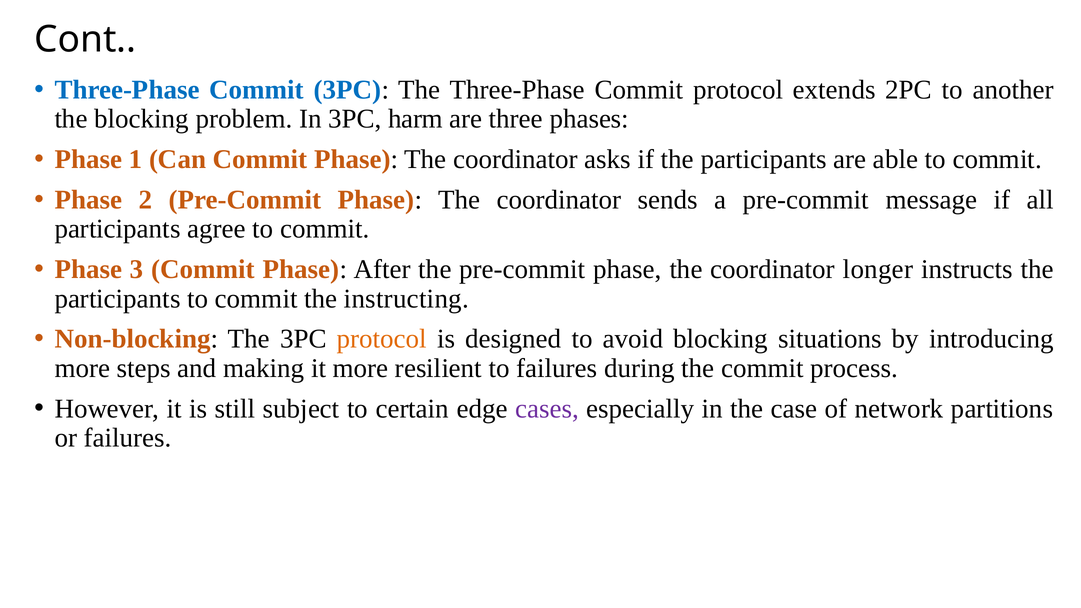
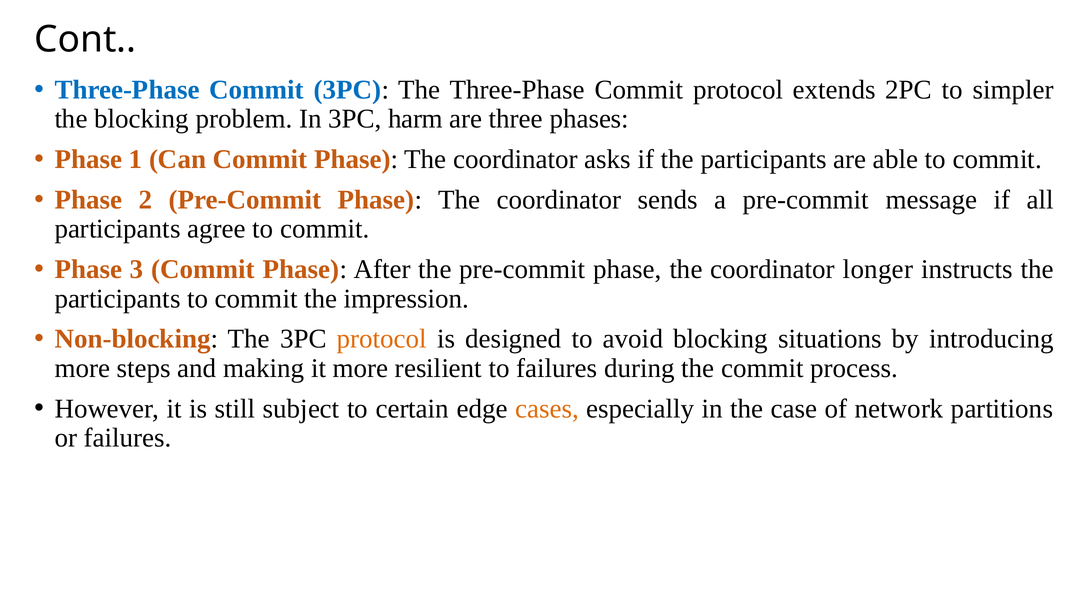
another: another -> simpler (1013, 90)
instructing: instructing -> impression (407, 299)
cases colour: purple -> orange (547, 409)
